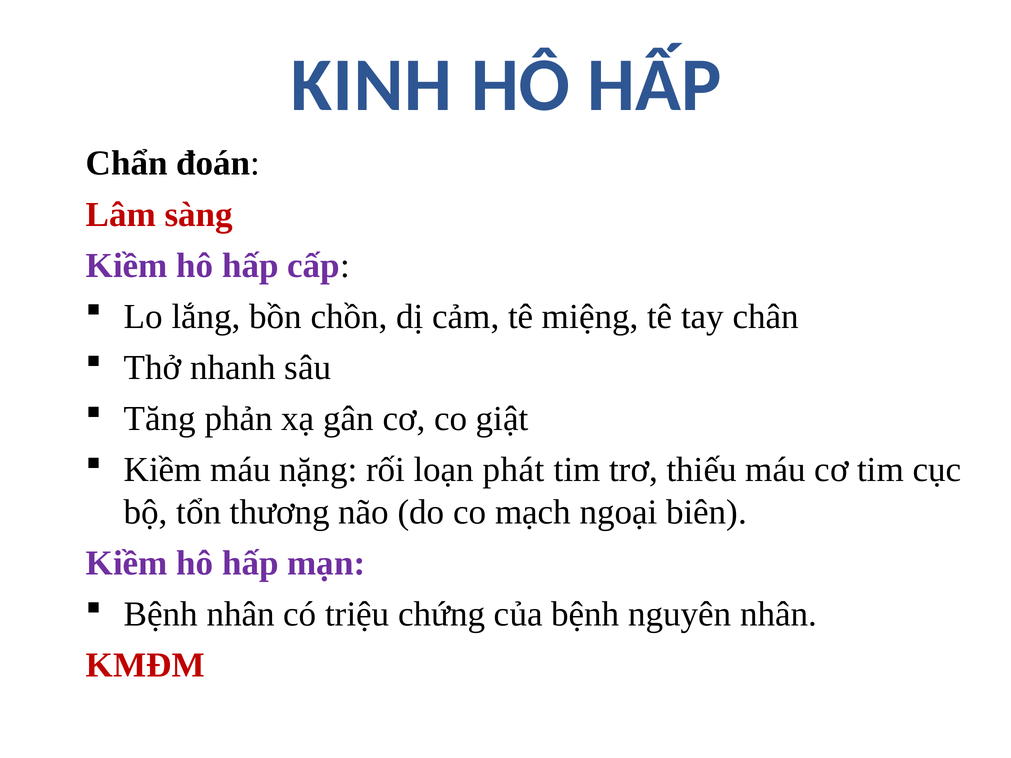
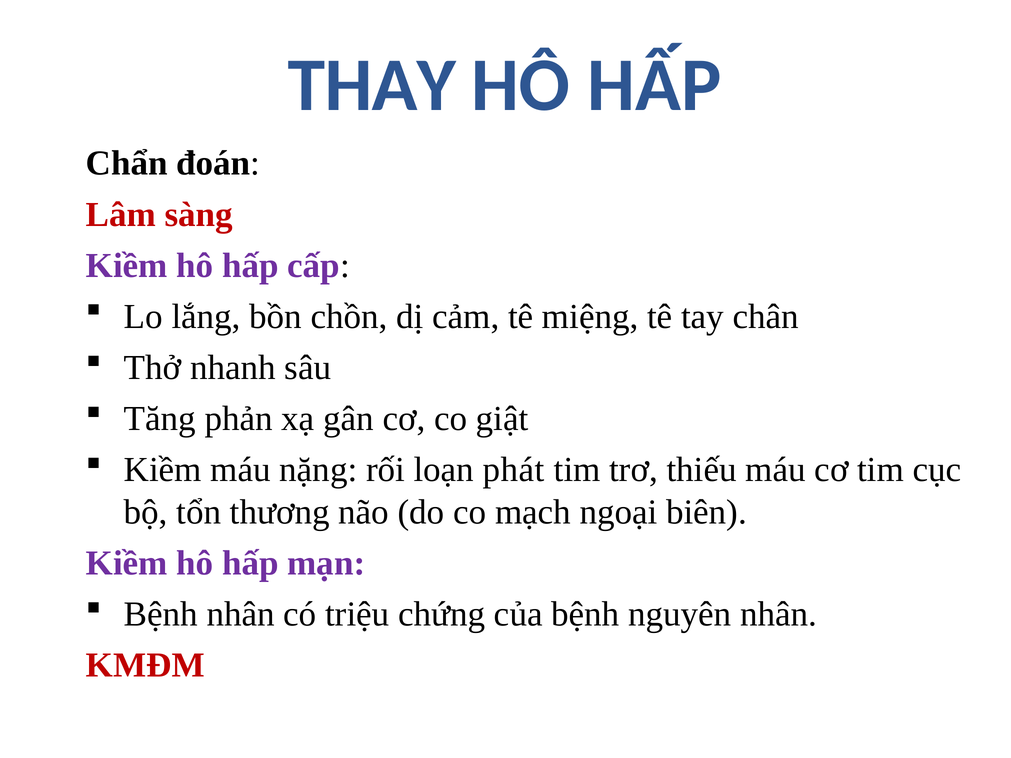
KINH: KINH -> THAY (372, 85)
